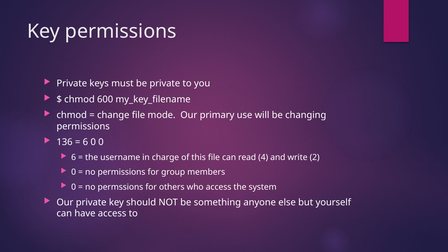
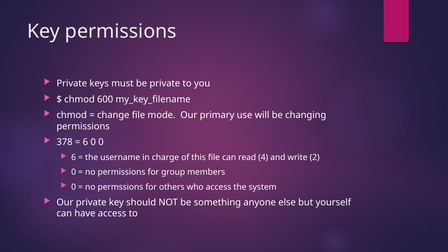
136: 136 -> 378 (65, 142)
